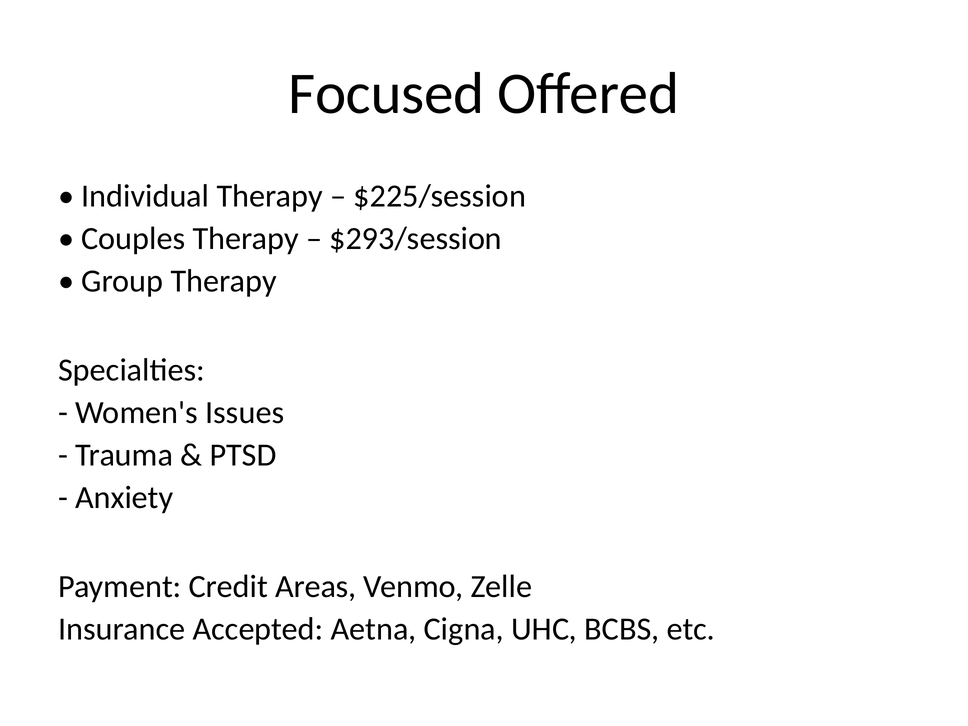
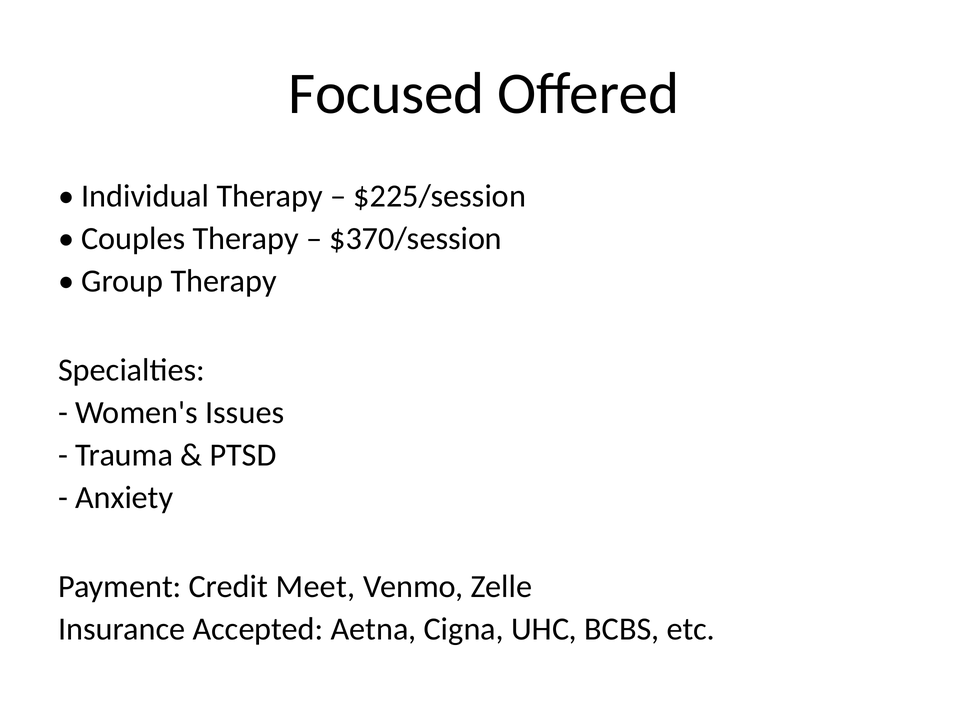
$293/session: $293/session -> $370/session (416, 238)
Areas: Areas -> Meet (316, 587)
